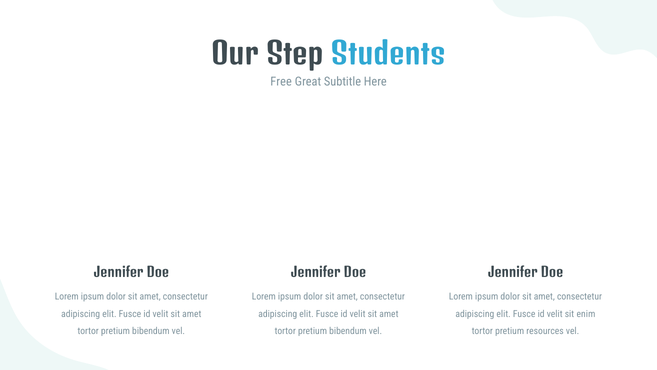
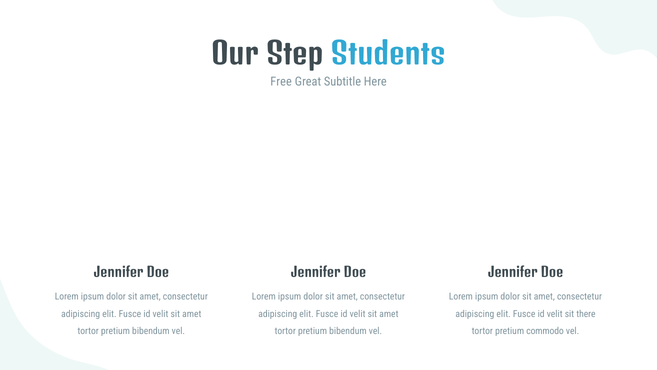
enim: enim -> there (586, 314)
resources: resources -> commodo (545, 331)
